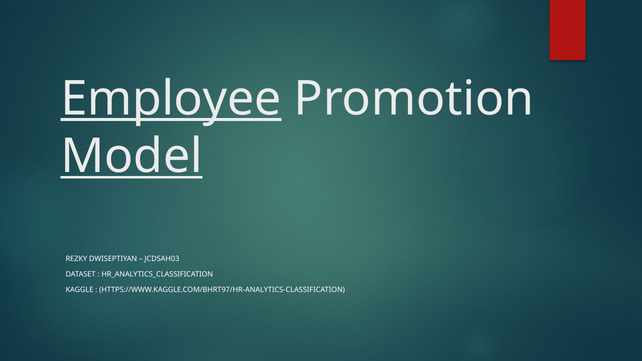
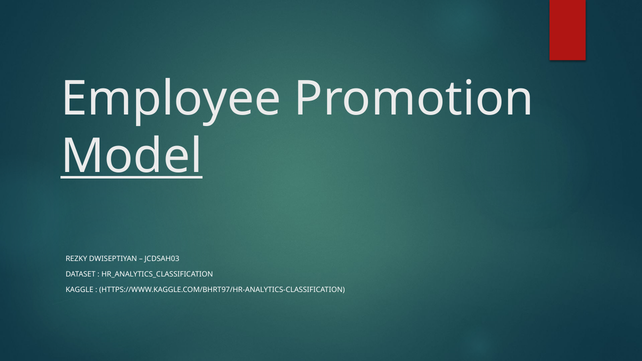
Employee underline: present -> none (171, 99)
